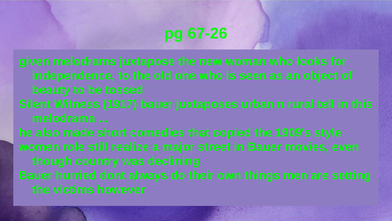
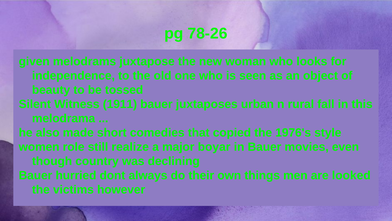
67-26: 67-26 -> 78-26 (208, 33)
1917: 1917 -> 1911 (120, 104)
tell: tell -> fall (326, 104)
1909's: 1909's -> 1976's (293, 132)
street: street -> boyar (214, 147)
setting: setting -> looked (351, 175)
